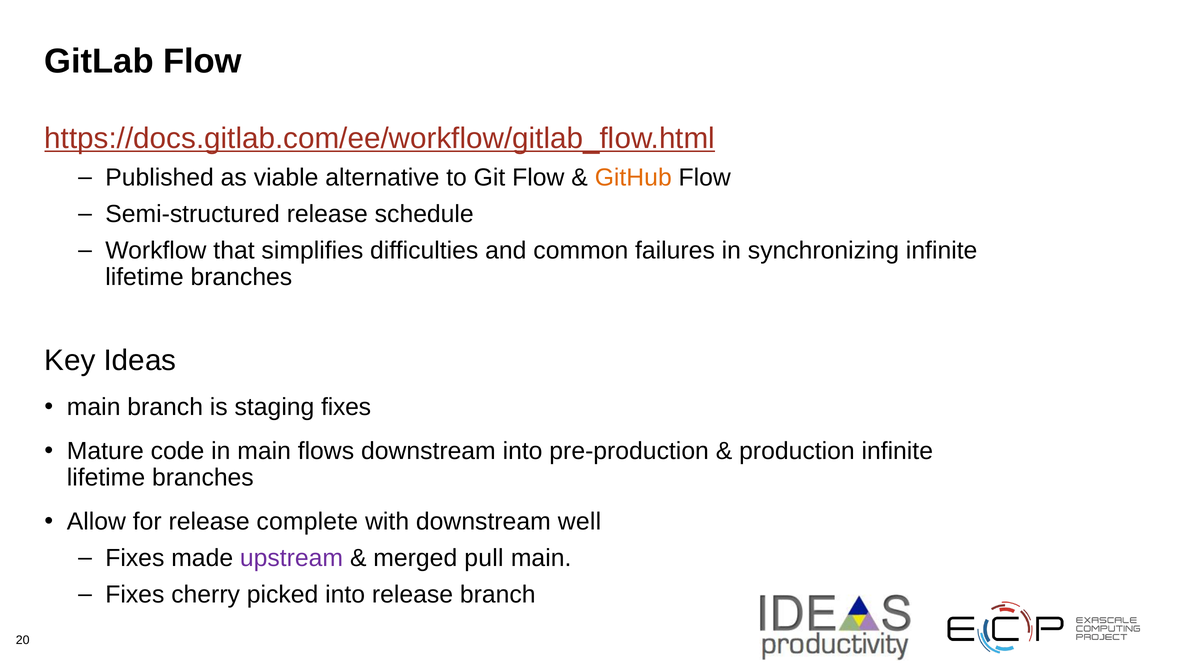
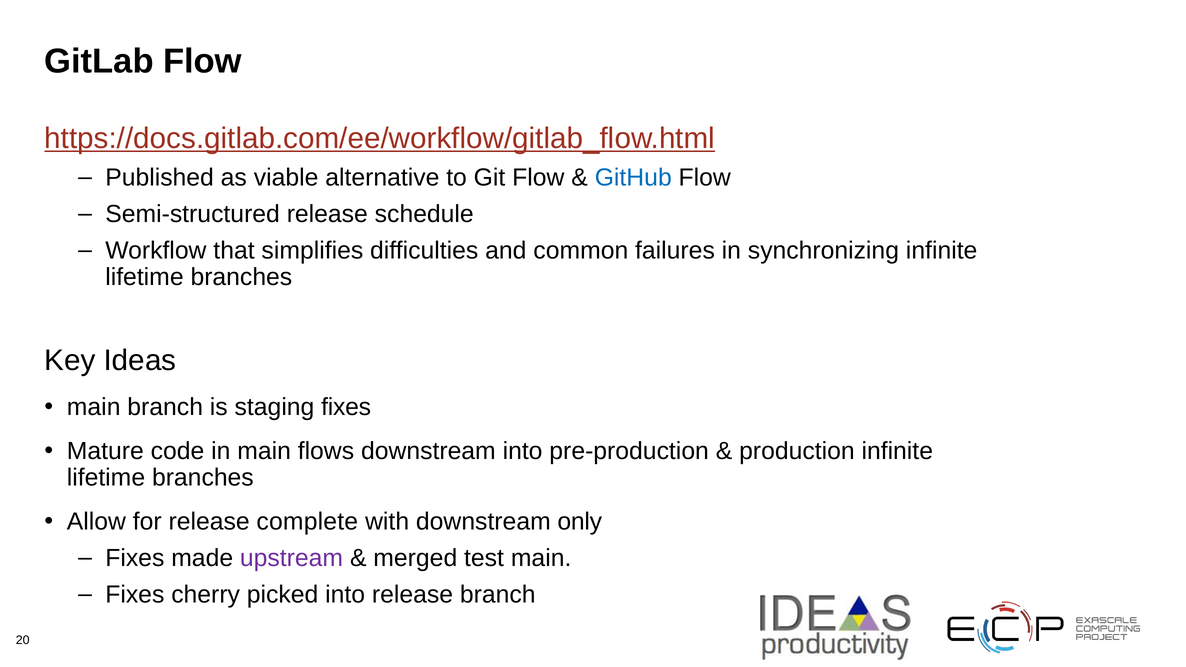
GitHub colour: orange -> blue (633, 178)
well: well -> only (580, 522)
pull: pull -> test (484, 559)
